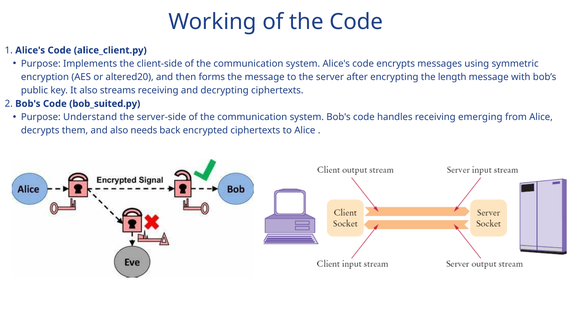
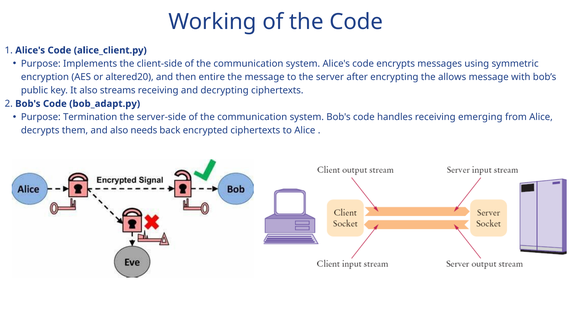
forms: forms -> entire (212, 77)
length: length -> allows (452, 77)
bob_suited.py: bob_suited.py -> bob_adapt.py (105, 104)
Understand: Understand -> Termination (90, 117)
